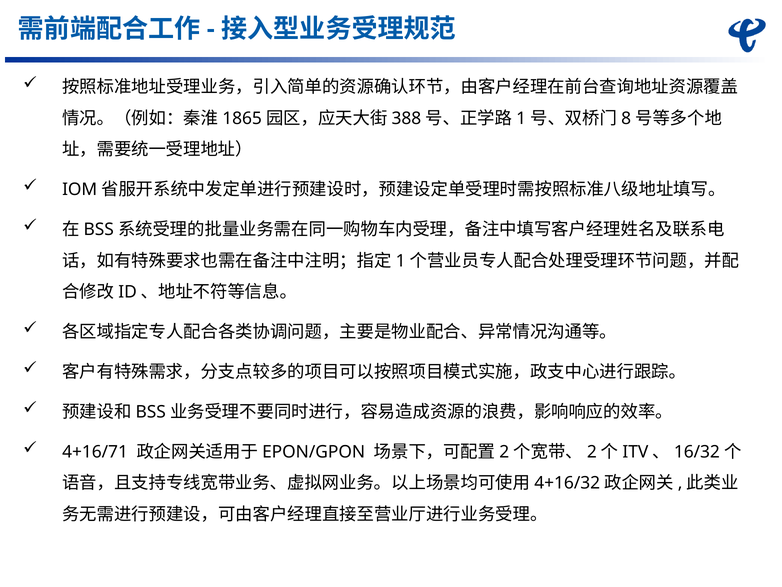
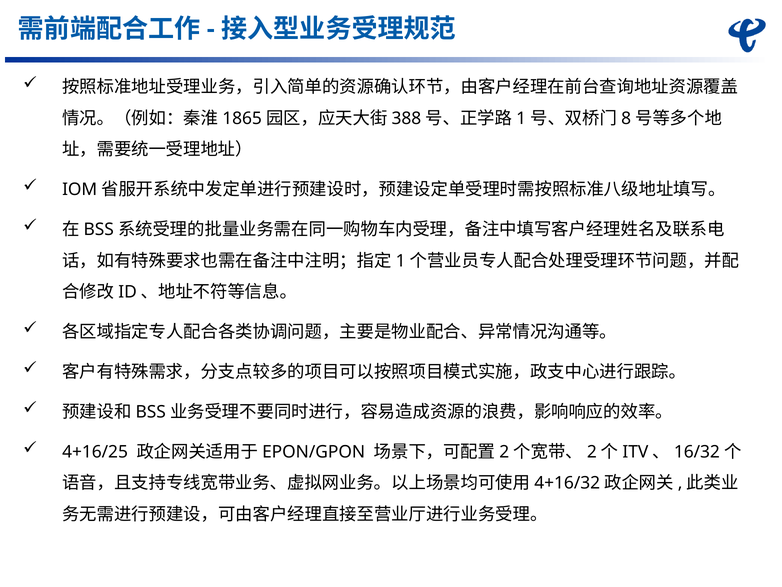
4+16/71: 4+16/71 -> 4+16/25 (95, 452)
